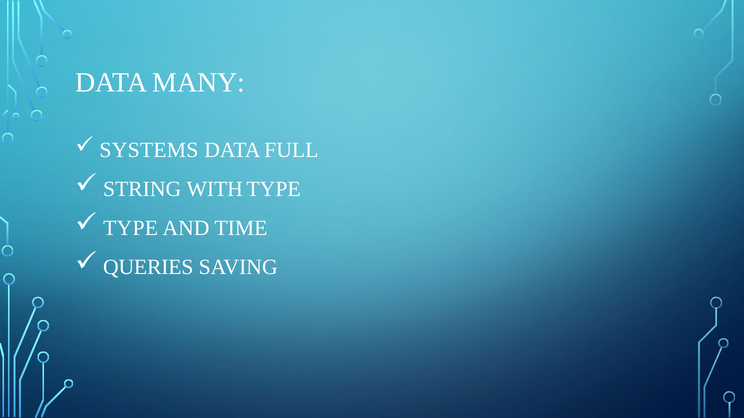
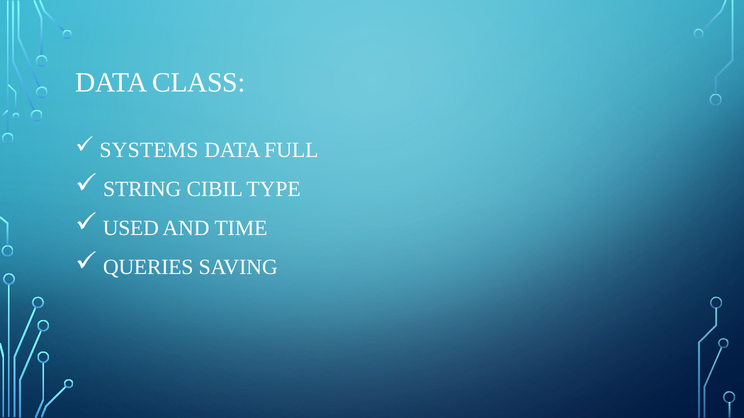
MANY: MANY -> CLASS (199, 83)
WITH: WITH -> CIBIL (215, 190)
TYPE: TYPE -> USED (131, 229)
